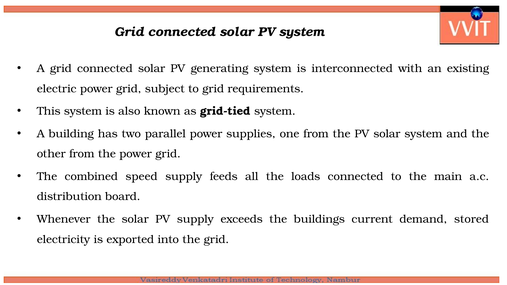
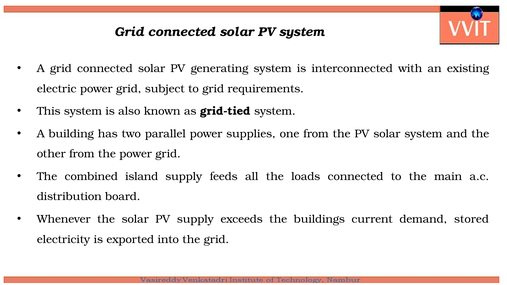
speed: speed -> island (142, 176)
